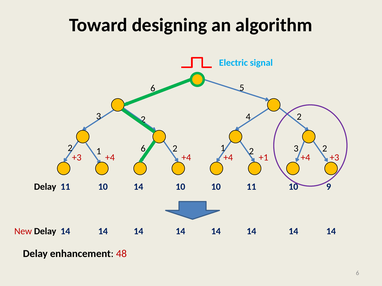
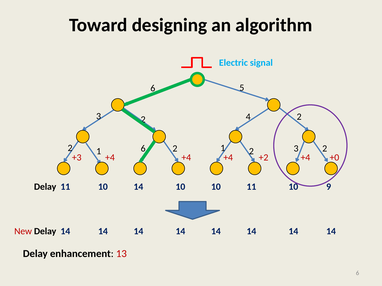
+1: +1 -> +2 (264, 158)
+4 +3: +3 -> +0 (334, 158)
48: 48 -> 13 (121, 254)
